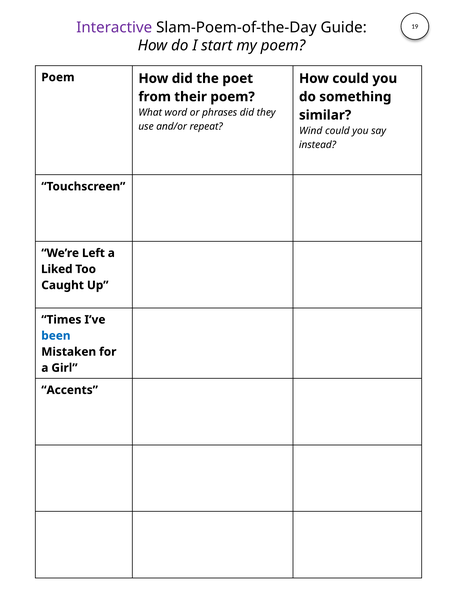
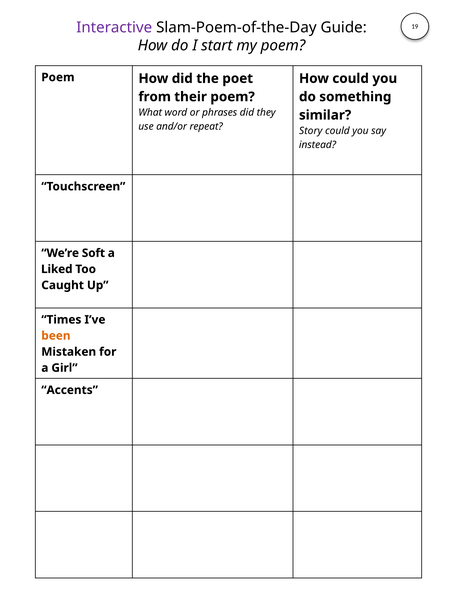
Wind: Wind -> Story (311, 131)
Left: Left -> Soft (93, 253)
been colour: blue -> orange (56, 336)
